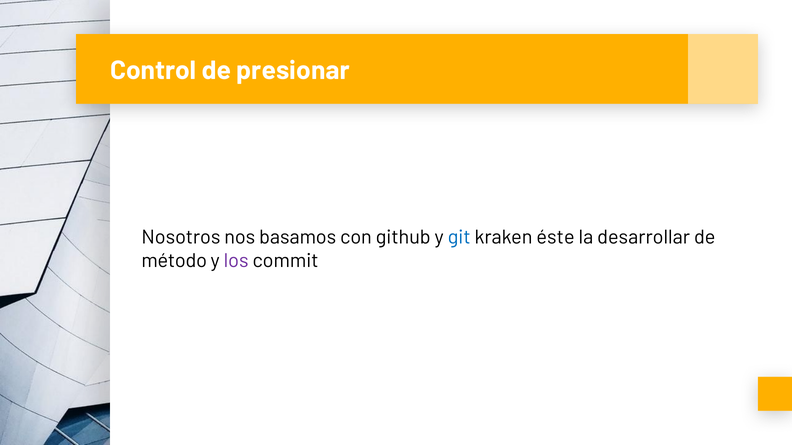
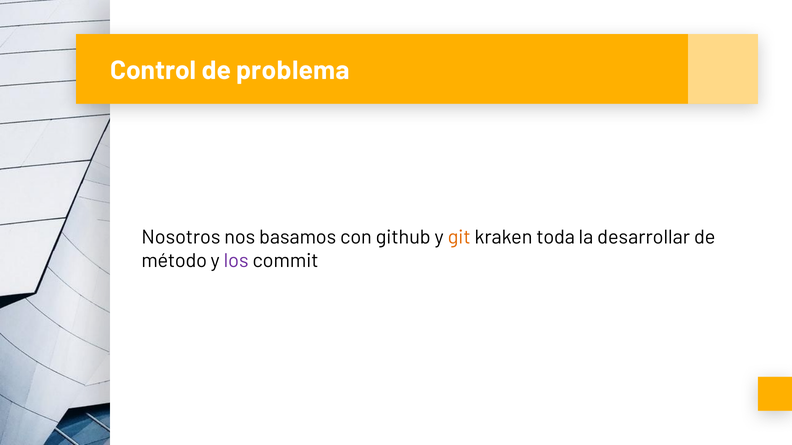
presionar: presionar -> problema (293, 71)
git colour: blue -> orange (459, 237)
éste: éste -> toda (556, 237)
